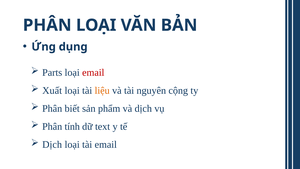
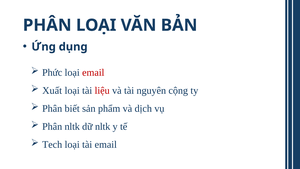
Parts: Parts -> Phức (52, 72)
liệu colour: orange -> red (102, 90)
Phân tính: tính -> nltk (72, 126)
dữ text: text -> nltk (103, 126)
Dịch: Dịch -> Tech (52, 144)
